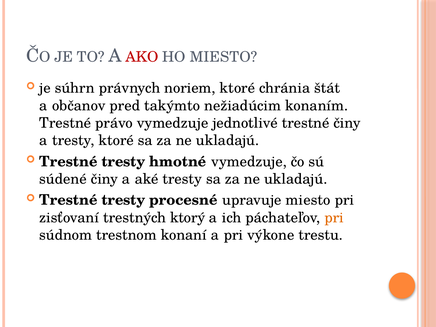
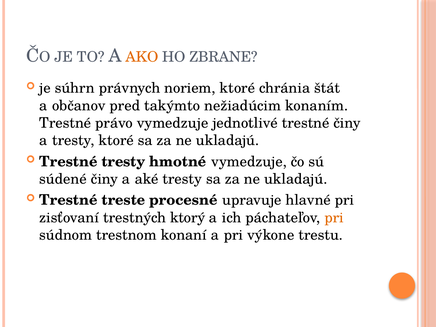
AKO colour: red -> orange (142, 57)
HO MIESTO: MIESTO -> ZBRANE (224, 57)
tresty: tresty -> treste (123, 200)
upravuje miesto: miesto -> hlavné (308, 200)
